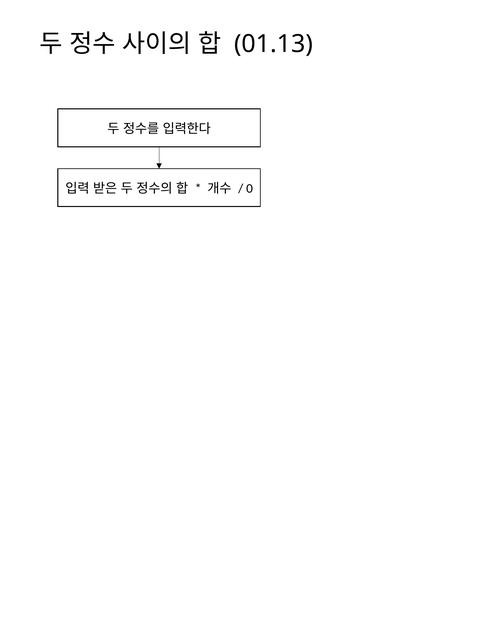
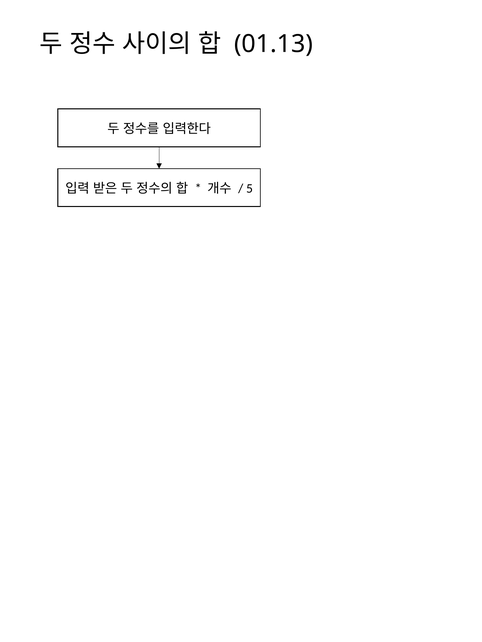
0: 0 -> 5 (249, 189)
